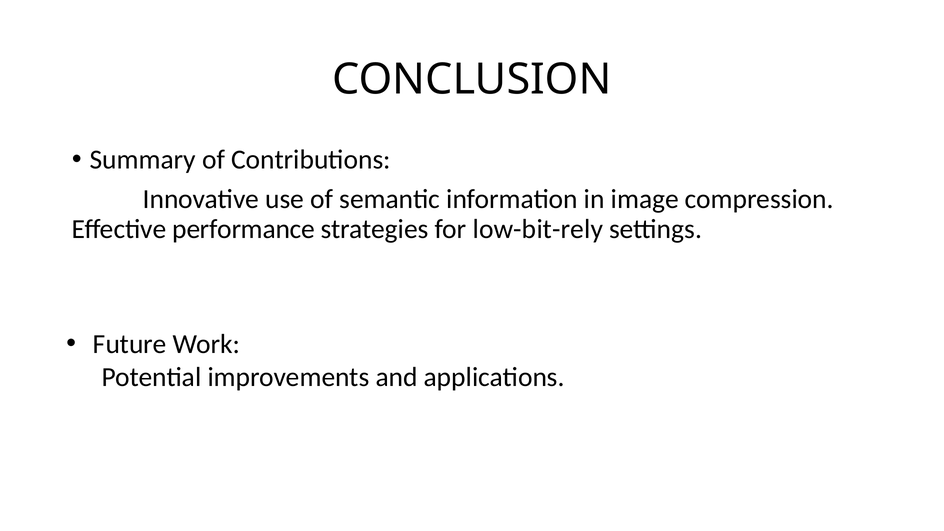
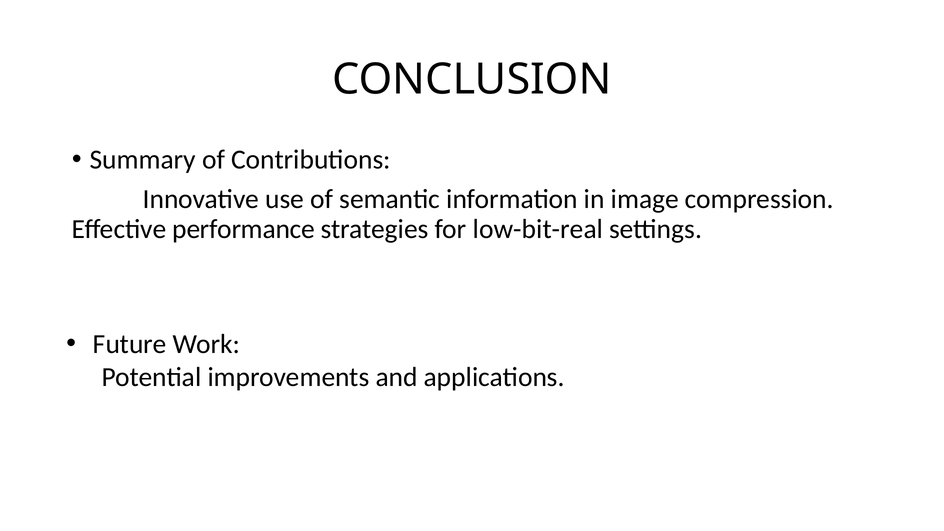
low-bit-rely: low-bit-rely -> low-bit-real (538, 229)
